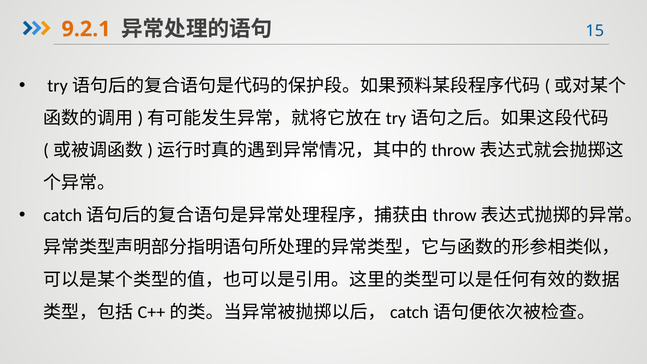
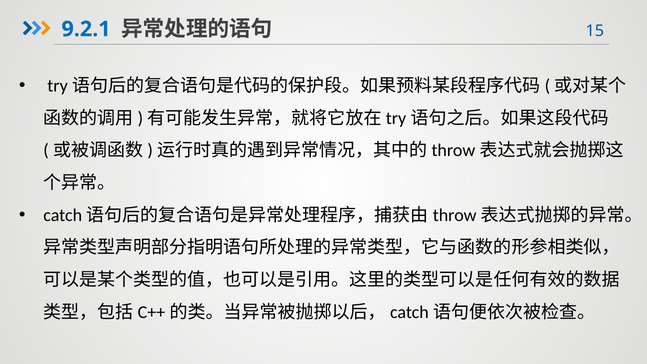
9.2.1 colour: orange -> blue (86, 29)
